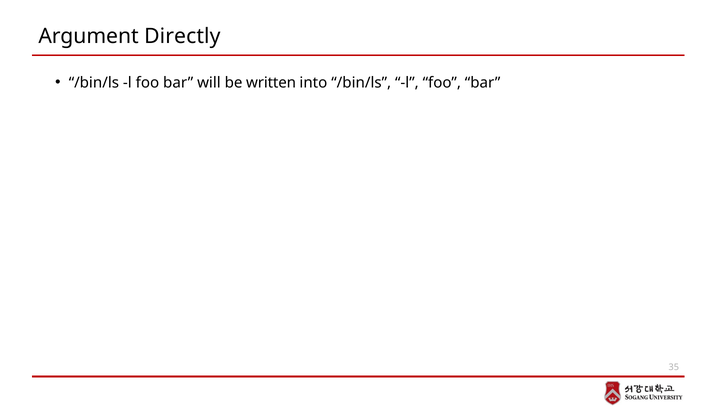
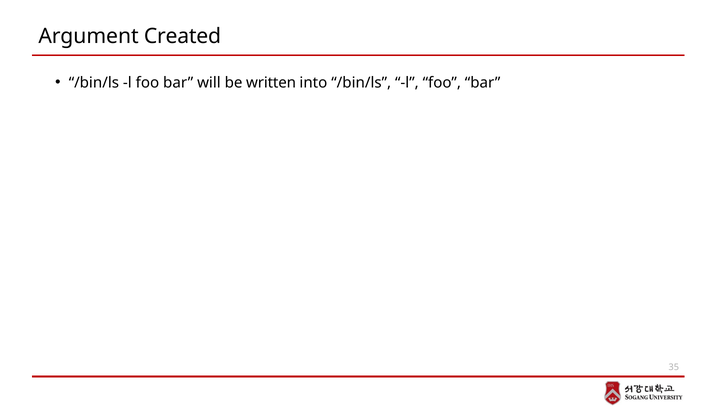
Directly: Directly -> Created (182, 36)
